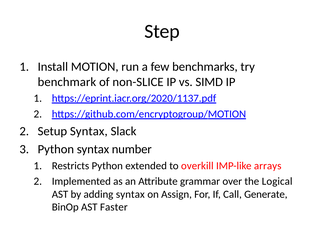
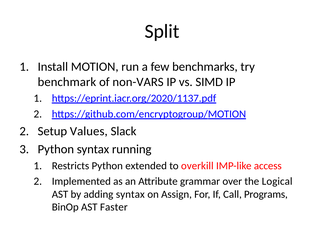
Step: Step -> Split (162, 31)
non-SLICE: non-SLICE -> non-VARS (138, 82)
Setup Syntax: Syntax -> Values (89, 131)
number: number -> running (132, 149)
arrays: arrays -> access (268, 166)
Generate: Generate -> Programs (266, 194)
